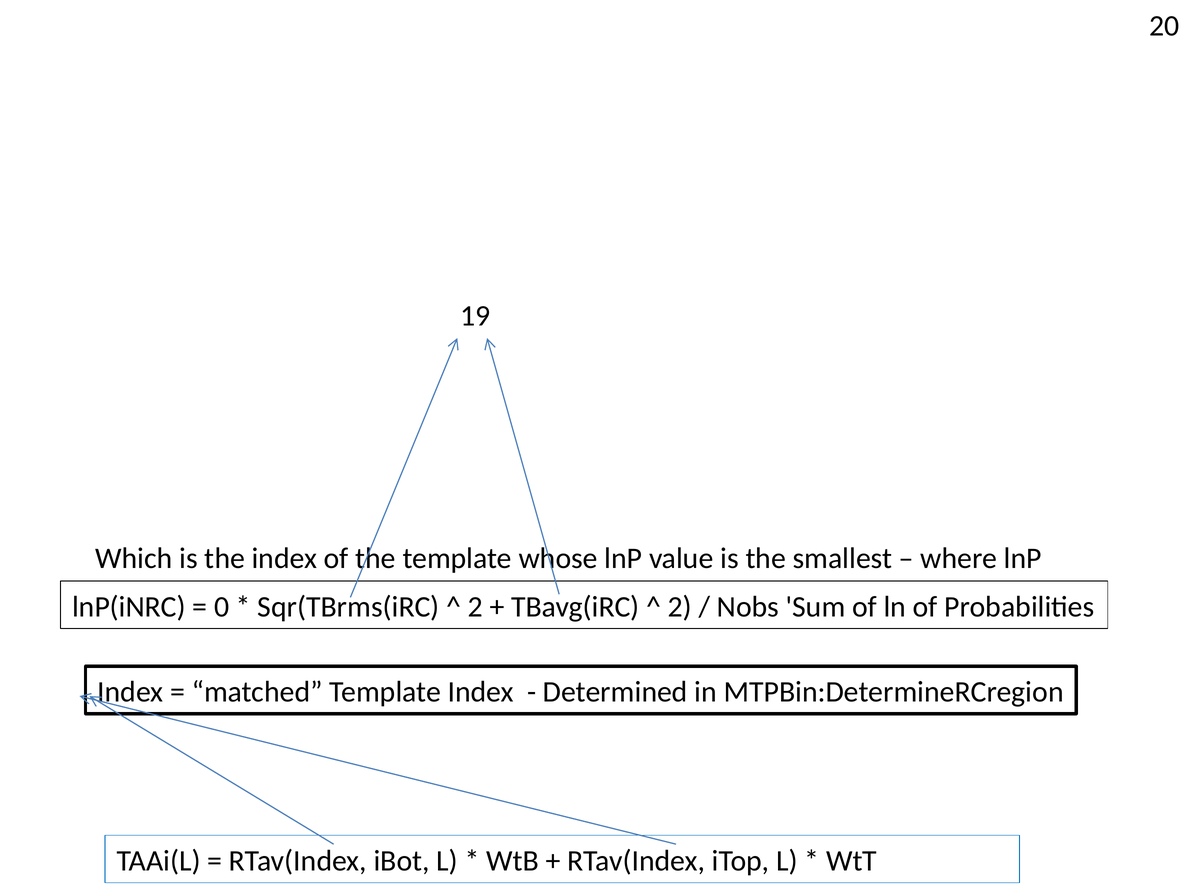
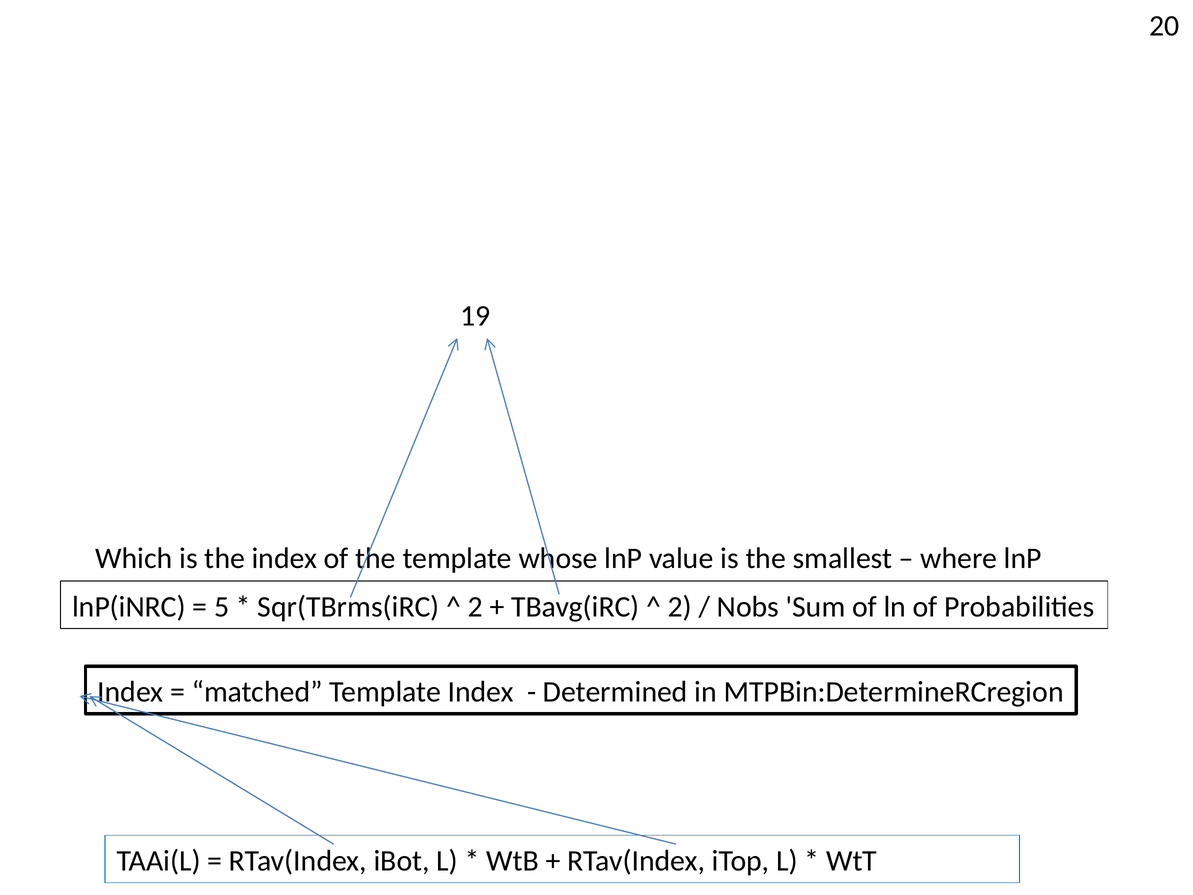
0: 0 -> 5 (222, 607)
